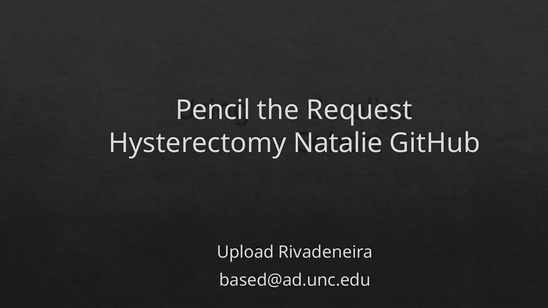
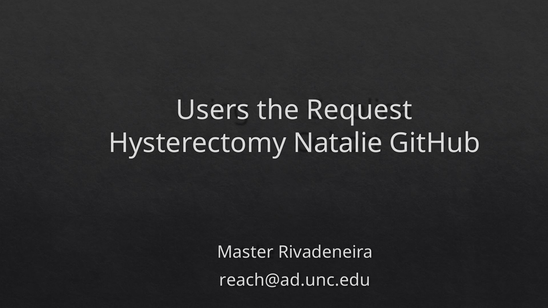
Pencil: Pencil -> Users (213, 110)
Upload: Upload -> Master (245, 252)
based@ad.unc.edu: based@ad.unc.edu -> reach@ad.unc.edu (295, 281)
